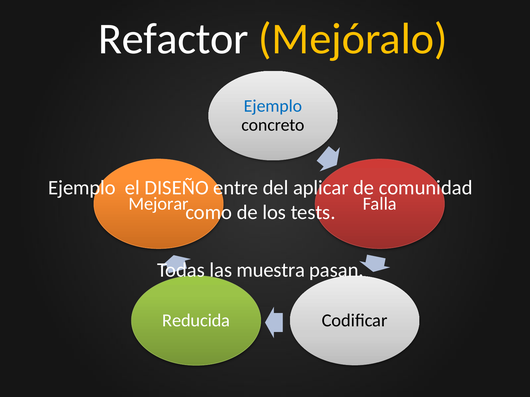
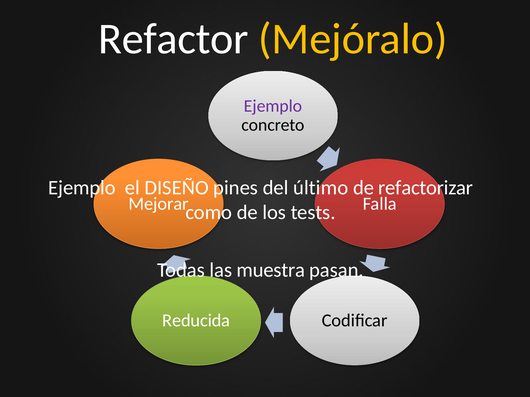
Ejemplo colour: blue -> purple (273, 106)
entre: entre -> pines (236, 188)
aplicar: aplicar -> último (321, 188)
comunidad: comunidad -> refactorizar (426, 188)
